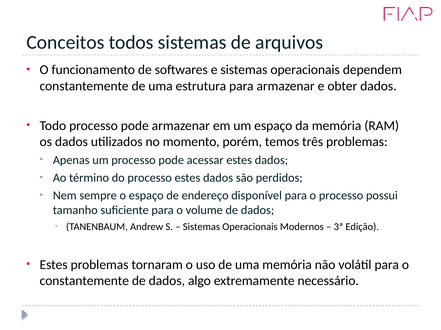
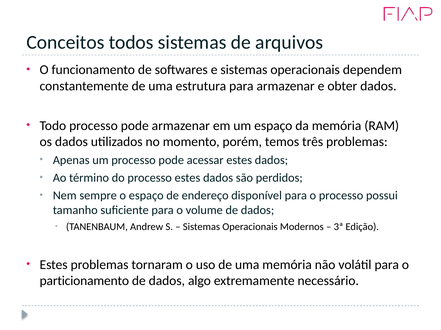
constantemente: constantemente -> particionamento (84, 281)
